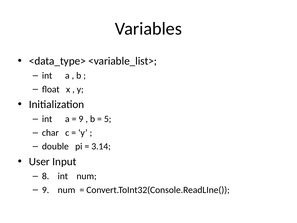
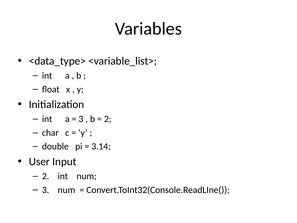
9: 9 -> 3 (81, 119)
5: 5 -> 2 (108, 119)
8: 8 -> 2 (46, 176)
9: 9 -> 3 (46, 190)
